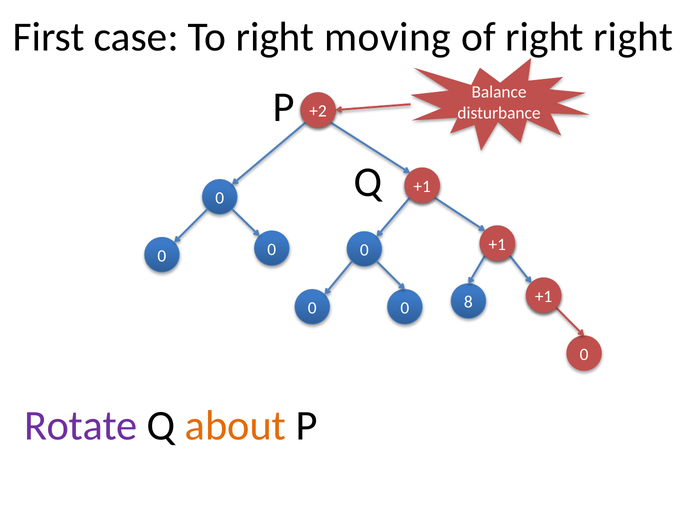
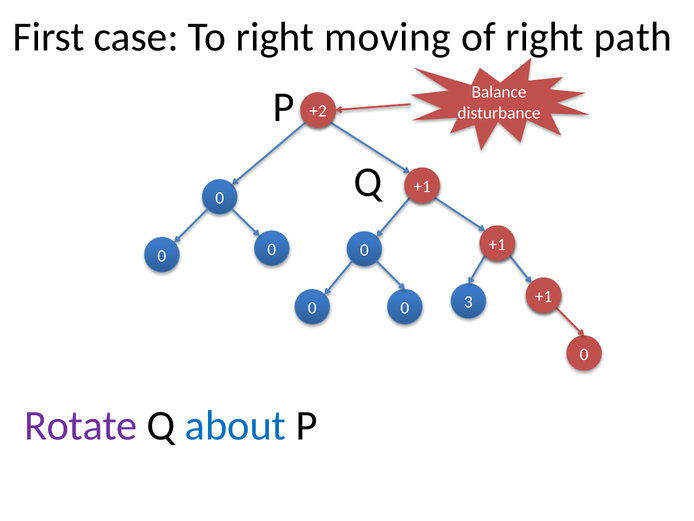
right: right -> path (633, 37)
8: 8 -> 3 (468, 302)
about colour: orange -> blue (235, 425)
